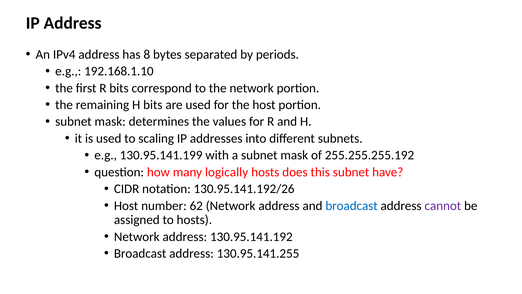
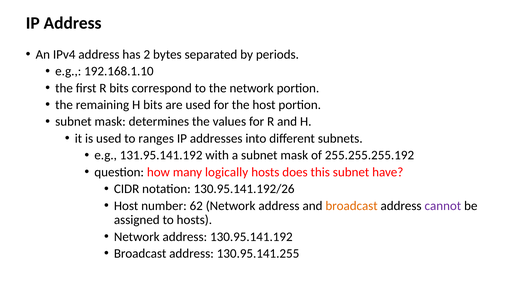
8: 8 -> 2 (147, 54)
scaling: scaling -> ranges (156, 138)
130.95.141.199: 130.95.141.199 -> 131.95.141.192 (161, 155)
broadcast colour: blue -> orange (352, 206)
